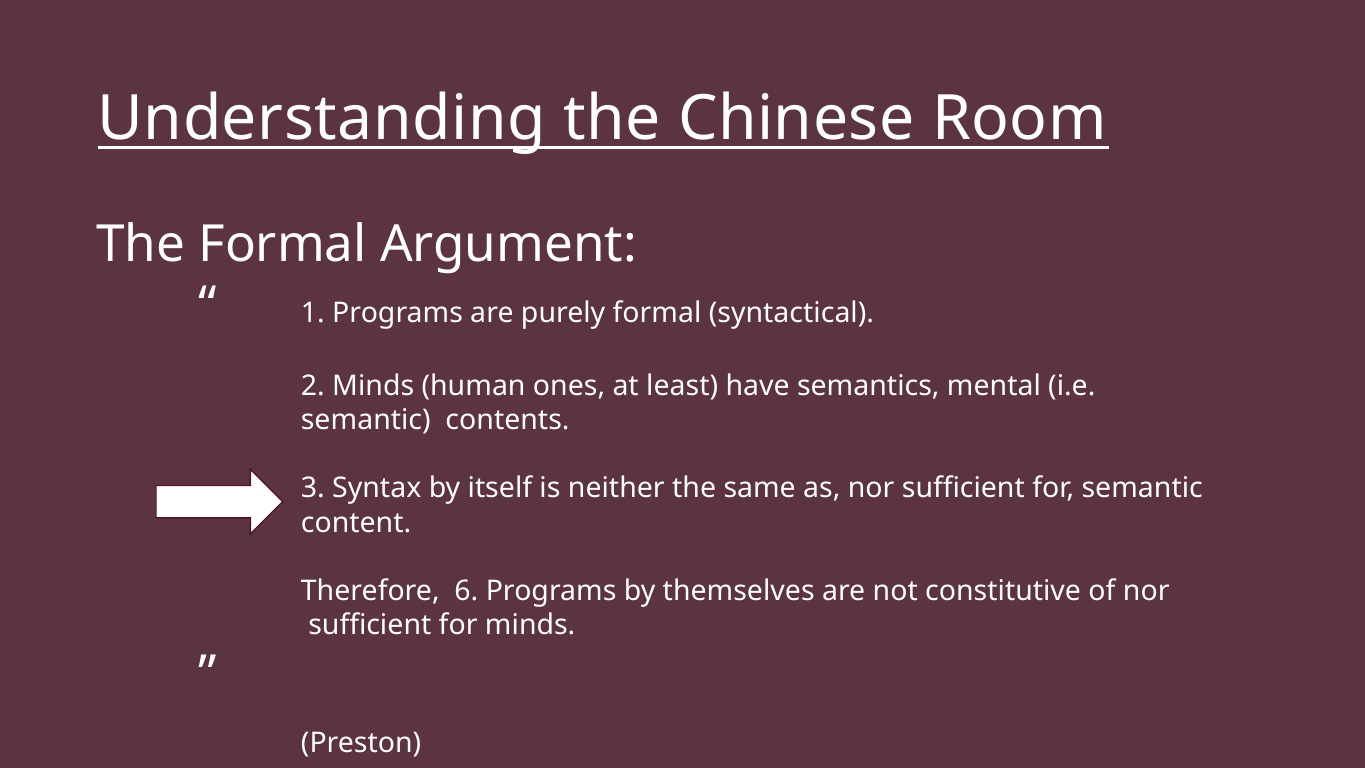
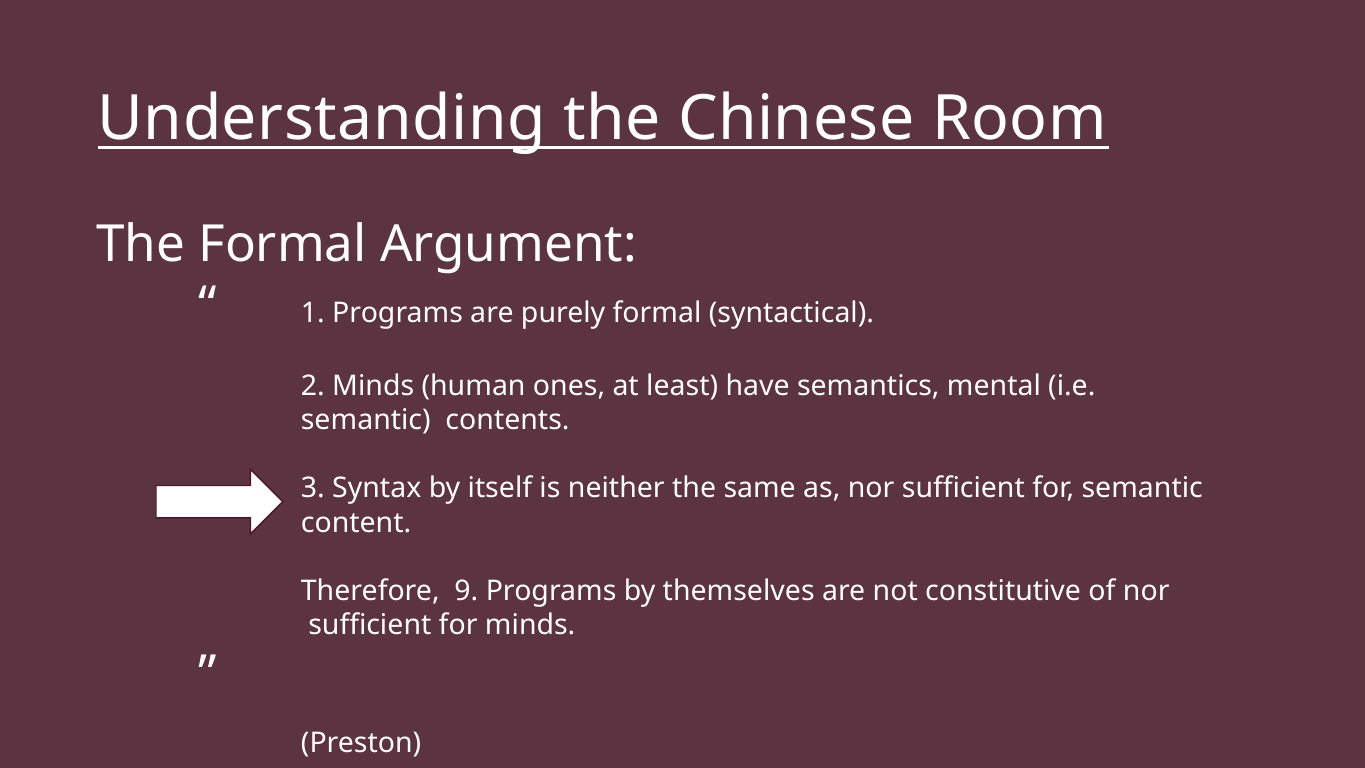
6: 6 -> 9 (466, 591)
